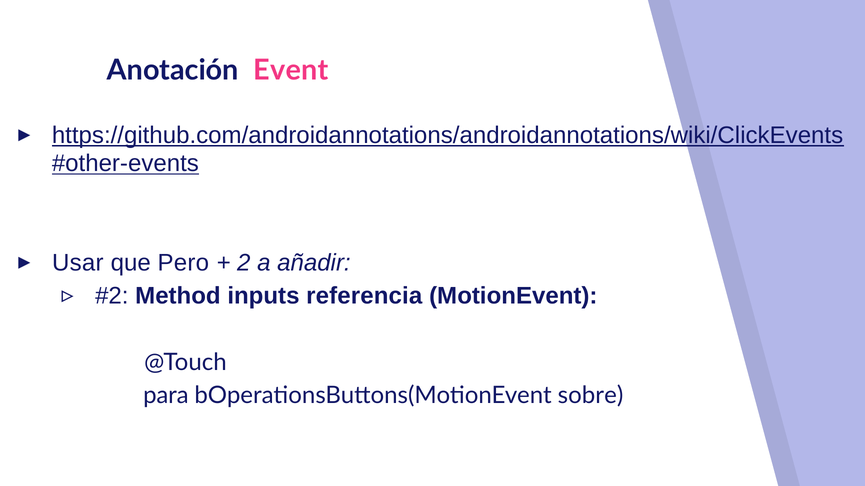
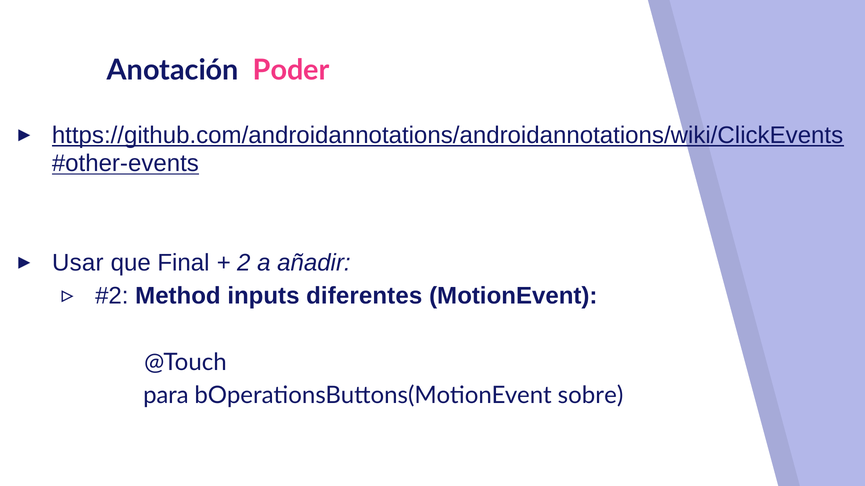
Event: Event -> Poder (291, 70)
Pero: Pero -> Final (183, 263)
referencia: referencia -> diferentes (364, 296)
